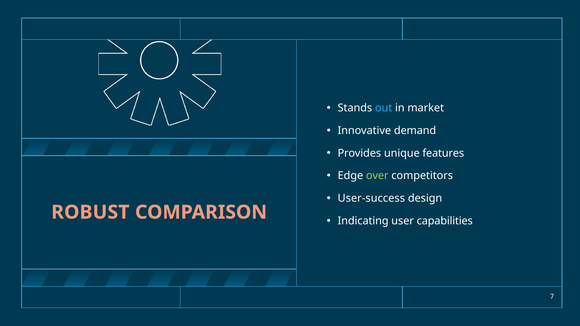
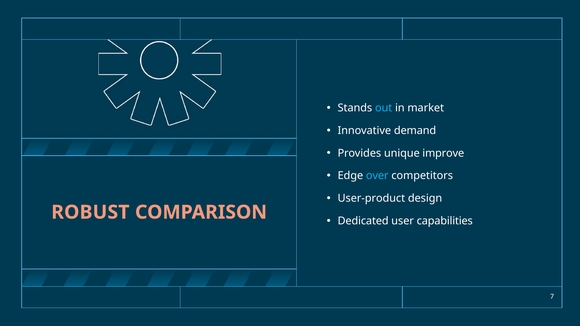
features: features -> improve (443, 153)
over colour: light green -> light blue (377, 176)
User-success: User-success -> User-product (371, 199)
Indicating: Indicating -> Dedicated (363, 221)
